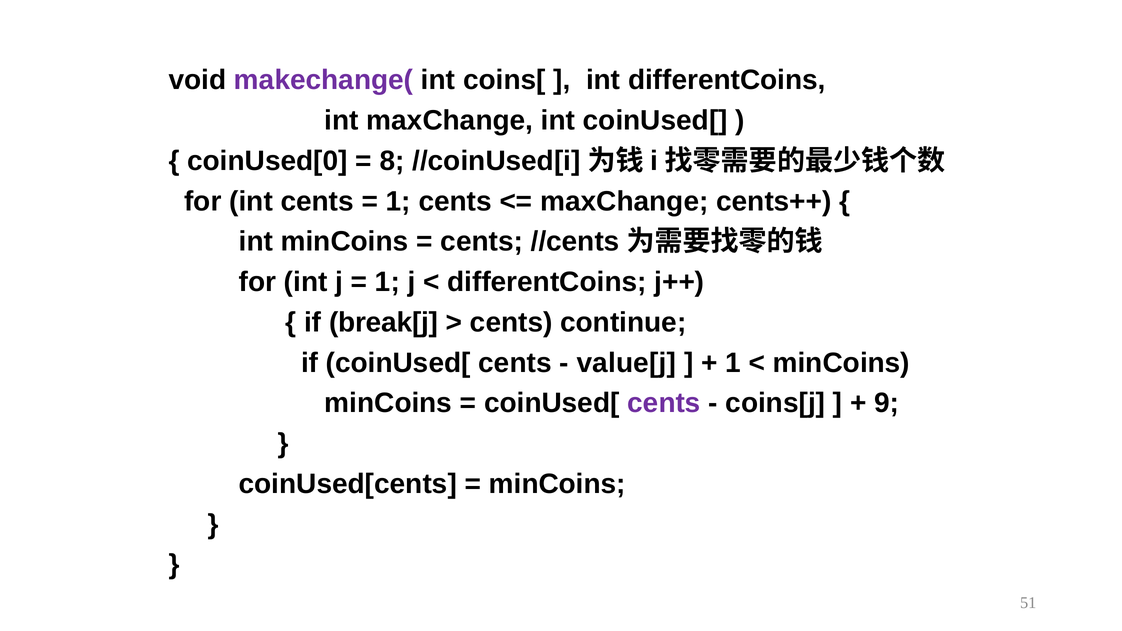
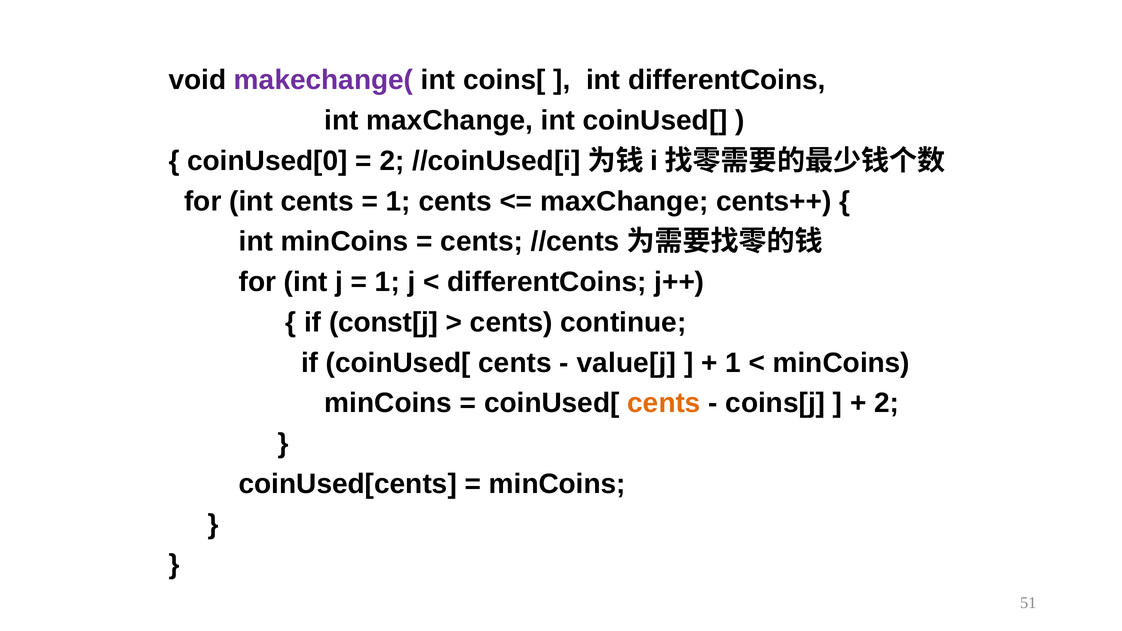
8: 8 -> 2 (392, 161)
break[j: break[j -> const[j (384, 323)
cents colour: purple -> orange (664, 403)
9: 9 -> 2 (887, 403)
